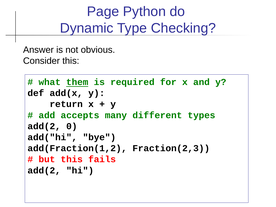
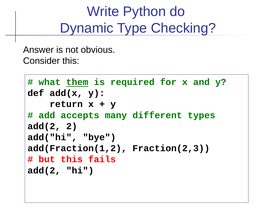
Page: Page -> Write (103, 12)
0: 0 -> 2 (72, 126)
